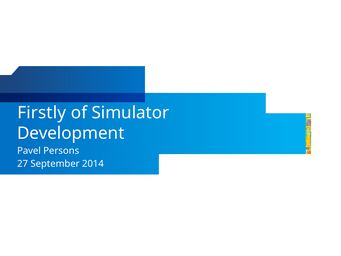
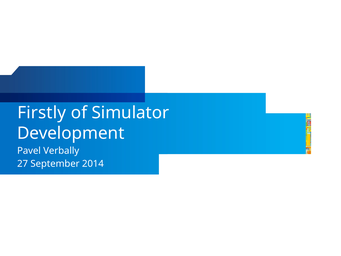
Persons: Persons -> Verbally (61, 151)
